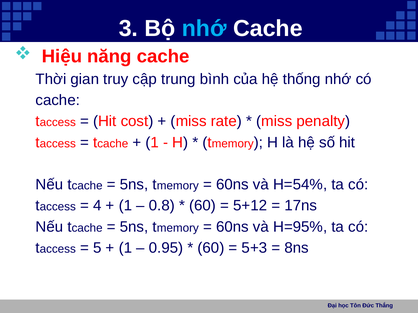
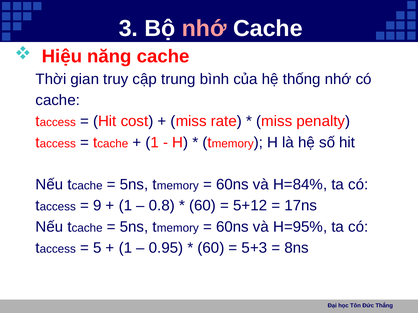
nhớ colour: light blue -> pink (204, 28)
H=54%: H=54% -> H=84% (300, 185)
4: 4 -> 9 (97, 206)
